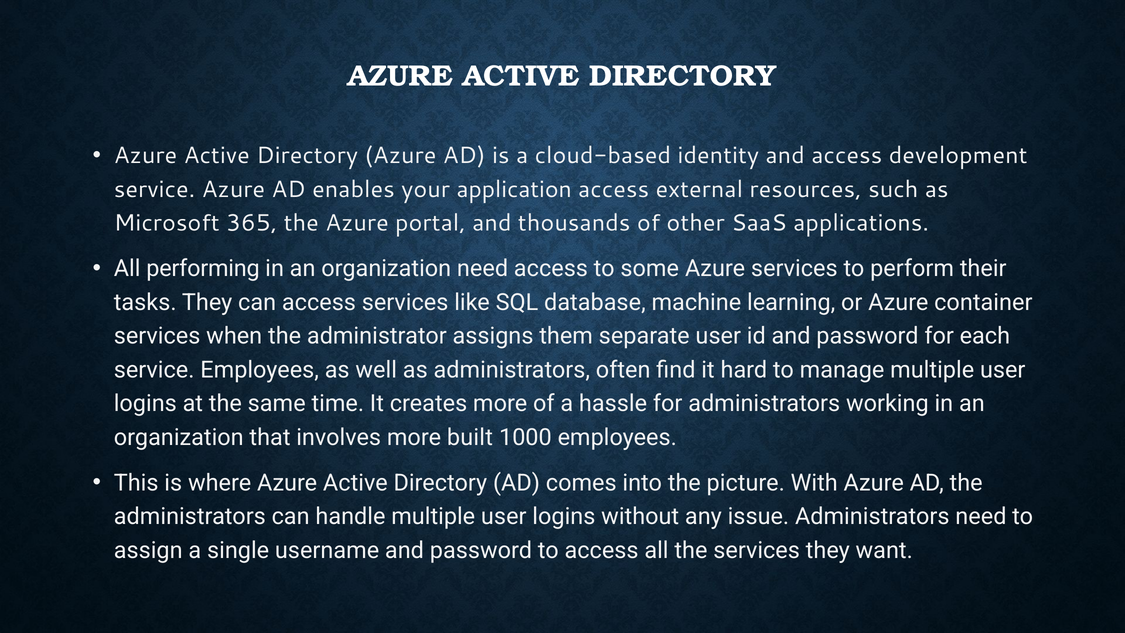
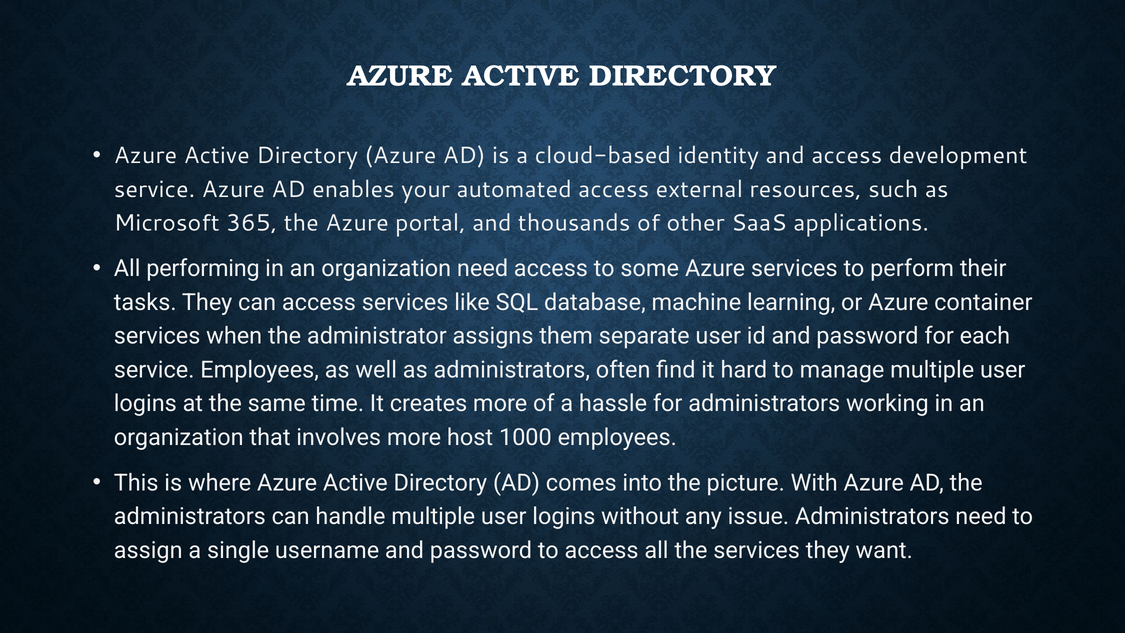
application: application -> automated (514, 189)
built: built -> host (470, 437)
